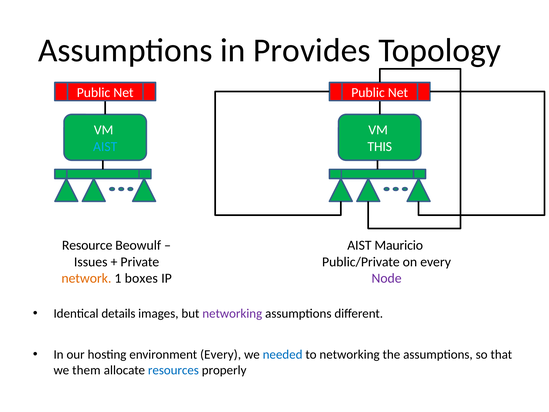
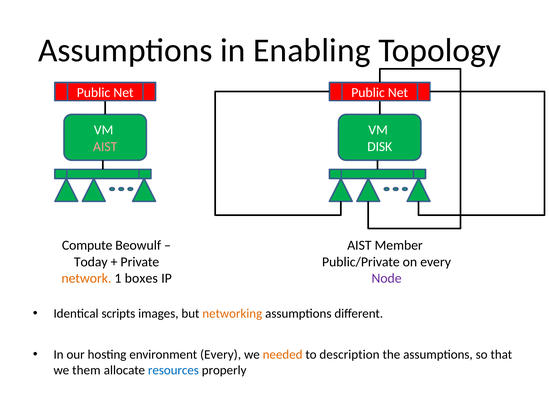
Provides: Provides -> Enabling (312, 50)
AIST colour: light blue -> pink (105, 146)
THIS: THIS -> DISK (380, 146)
Resource: Resource -> Compute (87, 245)
Mauricio: Mauricio -> Member (399, 245)
Issues: Issues -> Today (91, 262)
details: details -> scripts (118, 313)
networking colour: purple -> orange (232, 313)
needed colour: blue -> orange (283, 354)
to networking: networking -> description (350, 354)
